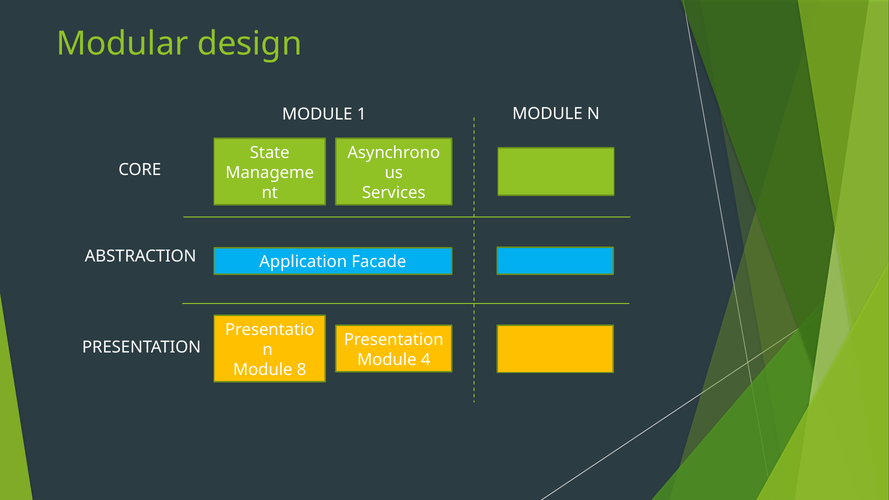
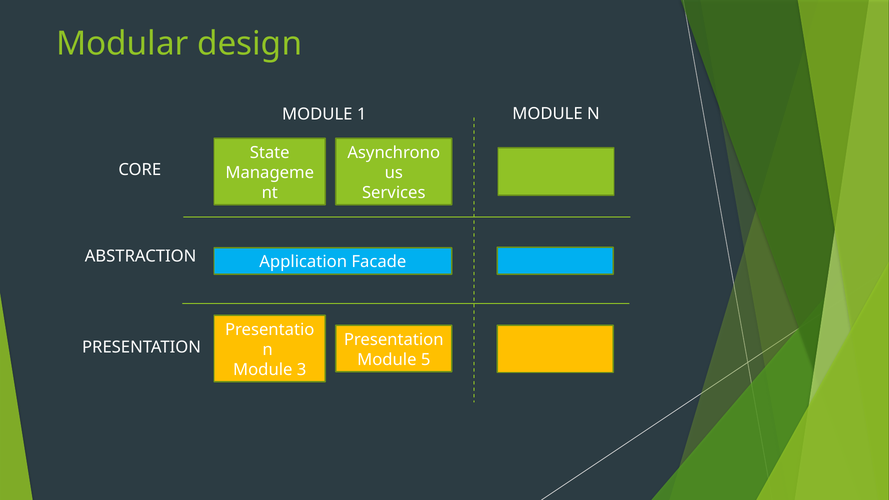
4: 4 -> 5 (426, 360)
8: 8 -> 3 (302, 370)
